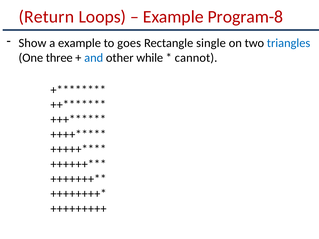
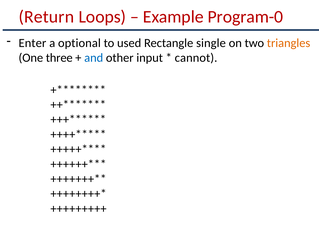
Program-8: Program-8 -> Program-0 (245, 17)
Show: Show -> Enter (32, 43)
a example: example -> optional (79, 43)
goes: goes -> used (129, 43)
triangles colour: blue -> orange (289, 43)
while: while -> input (150, 58)
